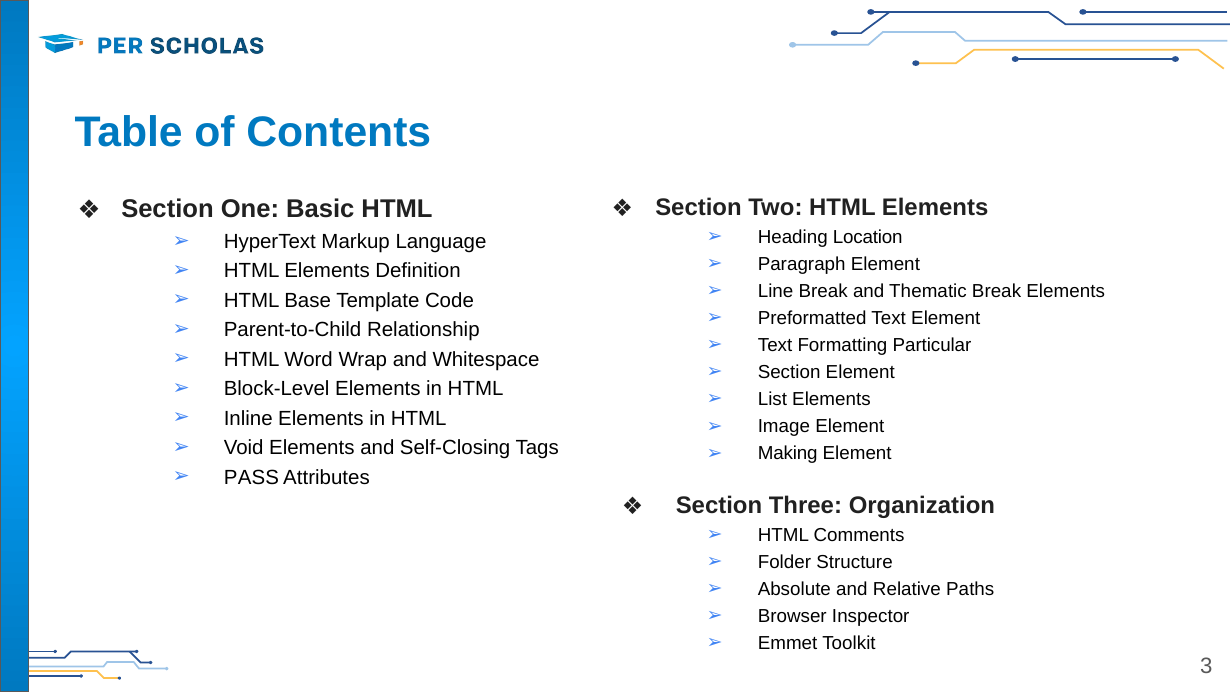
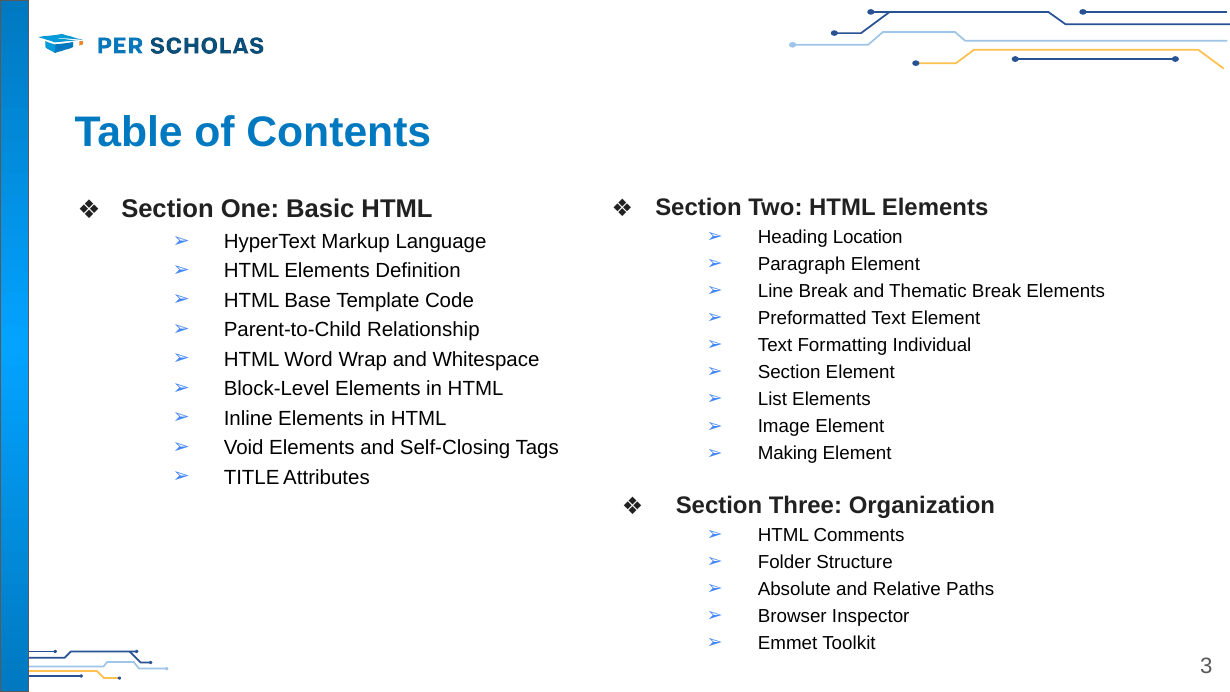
Particular: Particular -> Individual (932, 345)
PASS: PASS -> TITLE (252, 477)
